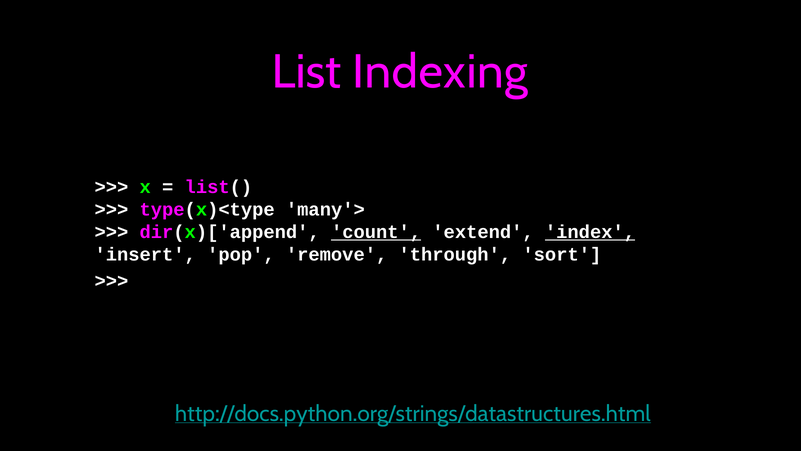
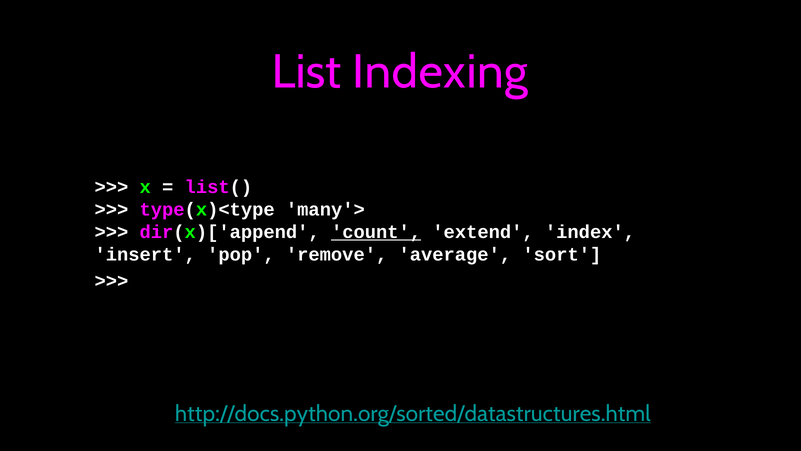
index underline: present -> none (590, 232)
through: through -> average (455, 254)
http://docs.python.org/strings/datastructures.html: http://docs.python.org/strings/datastructures.html -> http://docs.python.org/sorted/datastructures.html (413, 413)
